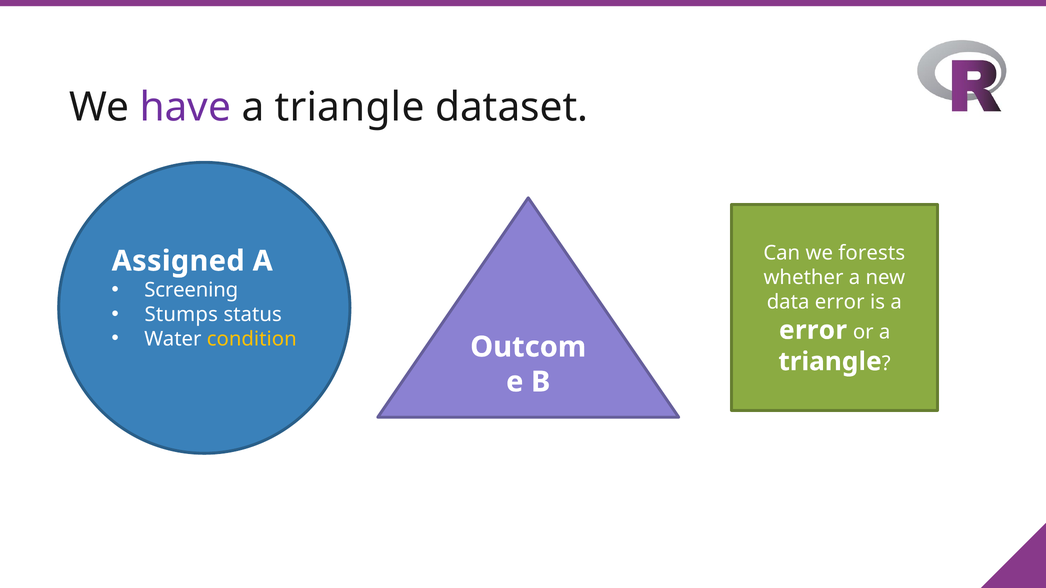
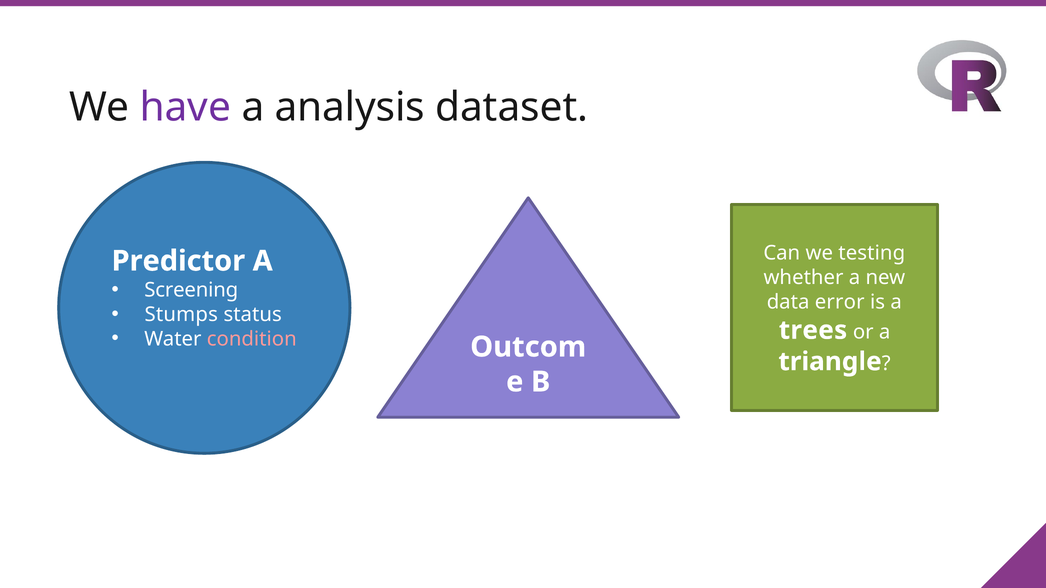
triangle: triangle -> analysis (350, 107)
forests: forests -> testing (872, 253)
Assigned: Assigned -> Predictor (178, 261)
error: error -> trees (813, 330)
condition colour: yellow -> pink (252, 339)
